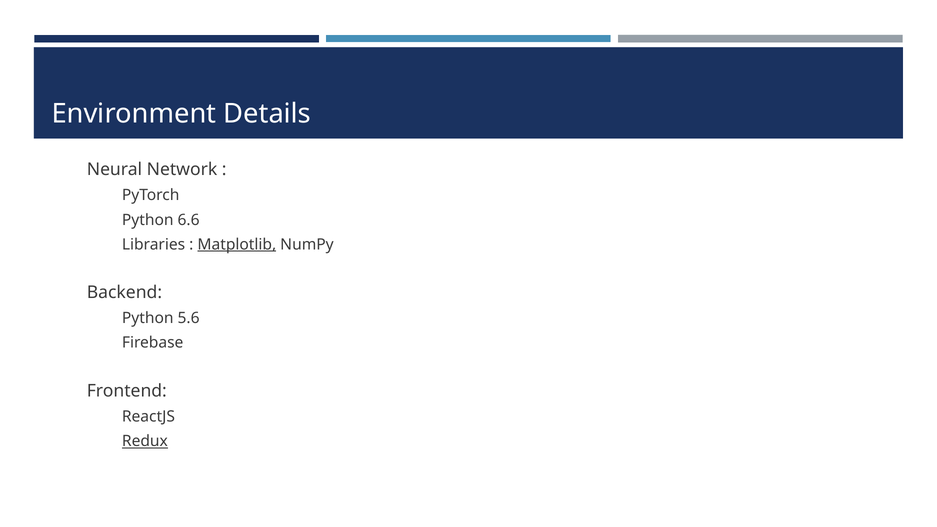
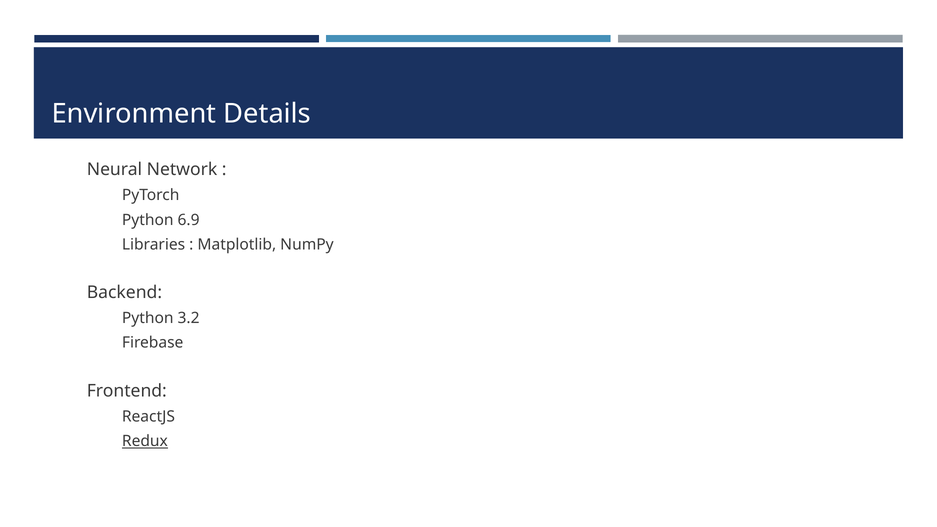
6.6: 6.6 -> 6.9 (189, 220)
Matplotlib underline: present -> none (237, 244)
5.6: 5.6 -> 3.2 (189, 318)
